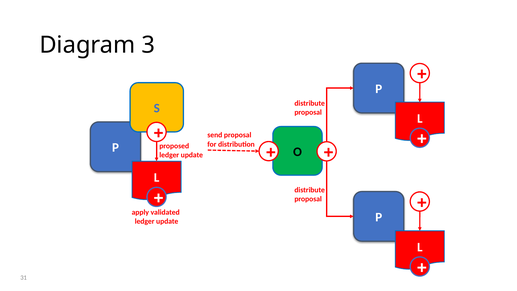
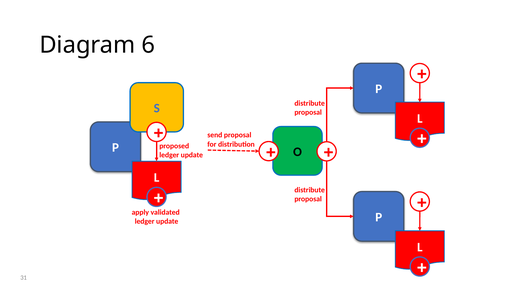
3: 3 -> 6 (148, 45)
